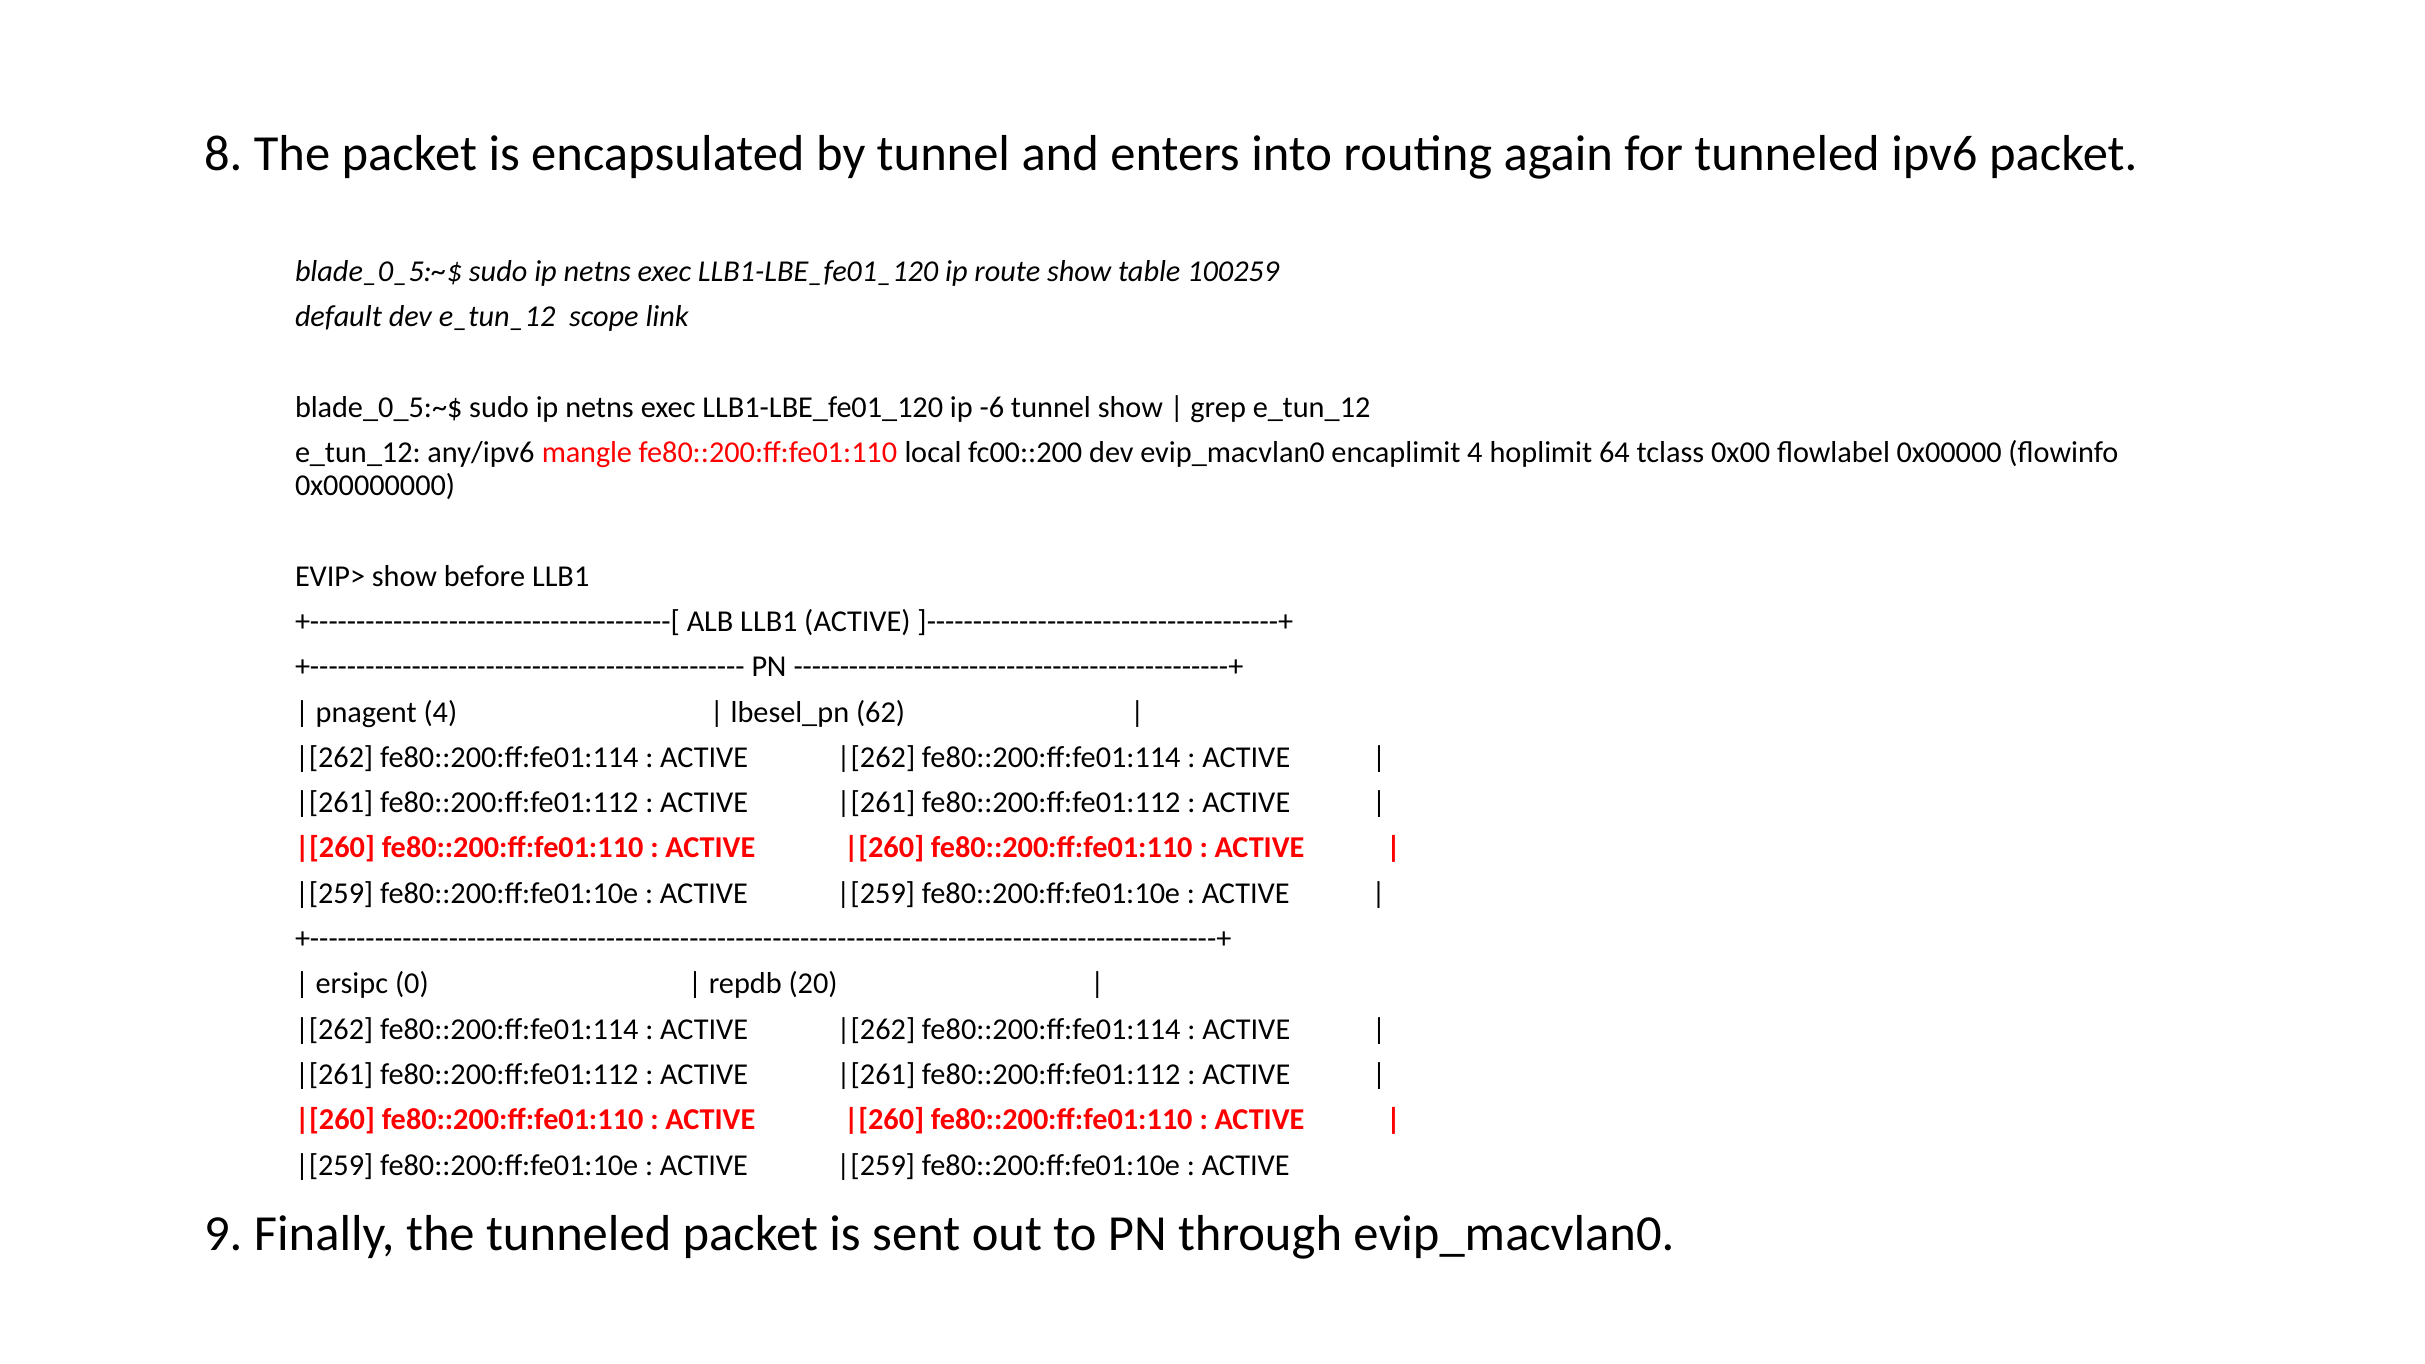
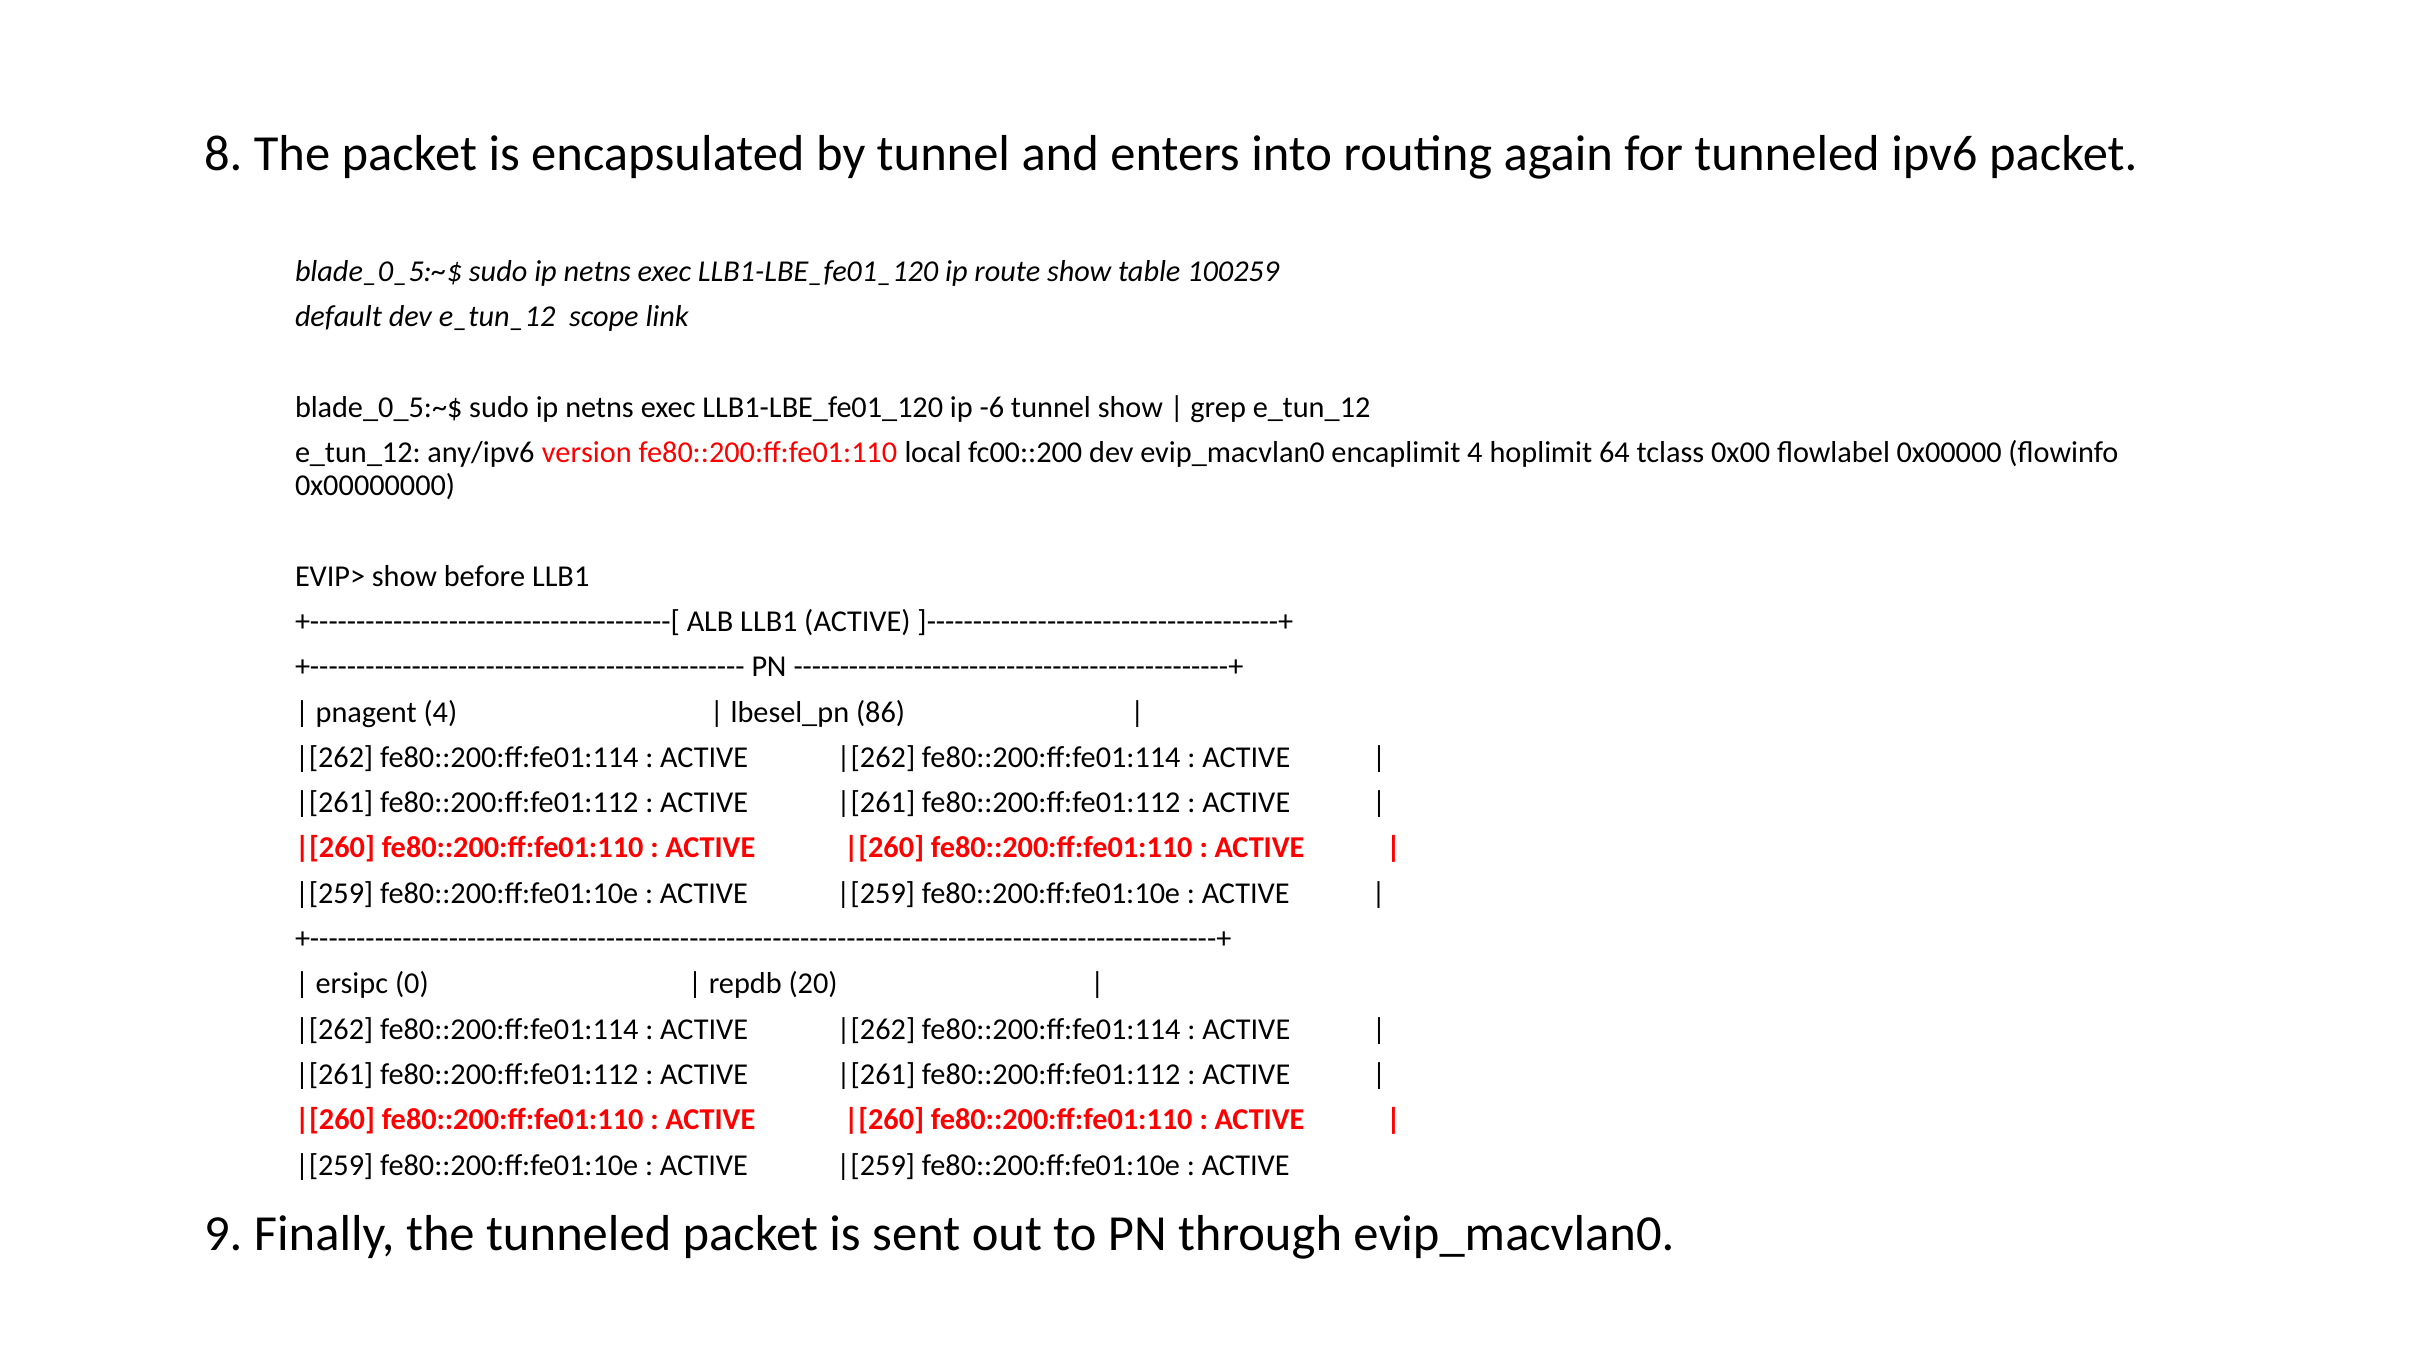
mangle: mangle -> version (587, 453)
62: 62 -> 86 (881, 712)
